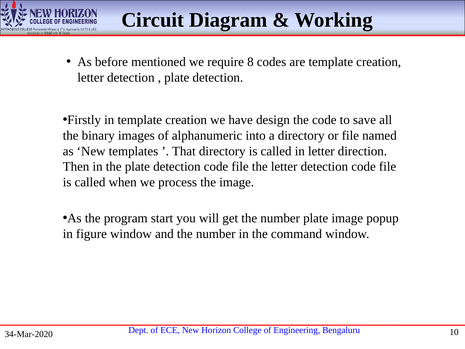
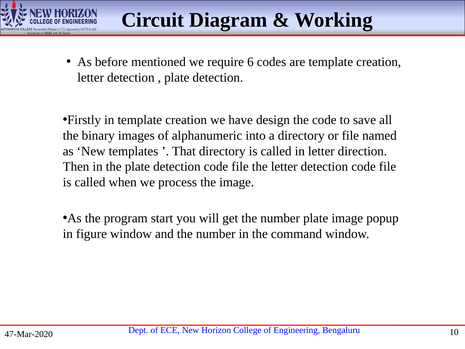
8: 8 -> 6 (250, 62)
34-Mar-2020: 34-Mar-2020 -> 47-Mar-2020 (29, 334)
